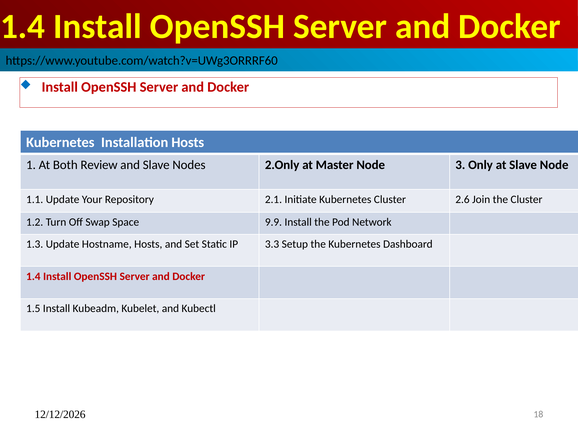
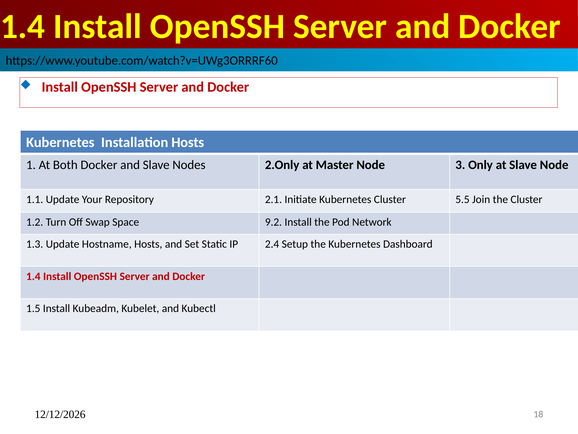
Both Review: Review -> Docker (99, 165)
2.6: 2.6 -> 5.5 (462, 199)
9.9: 9.9 -> 9.2 (273, 222)
3.3: 3.3 -> 2.4 (272, 244)
